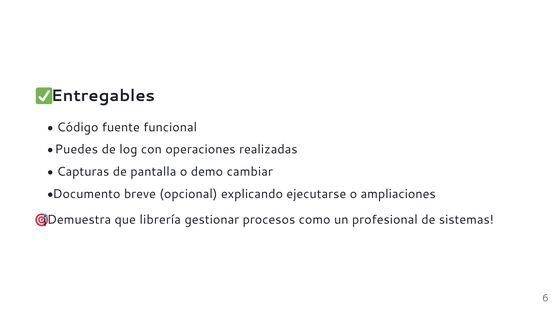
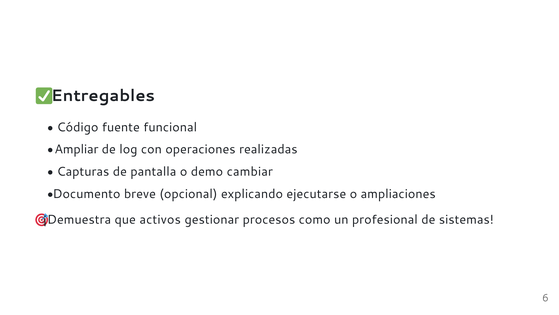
Puedes: Puedes -> Ampliar (76, 149)
librería: librería -> activos (160, 219)
